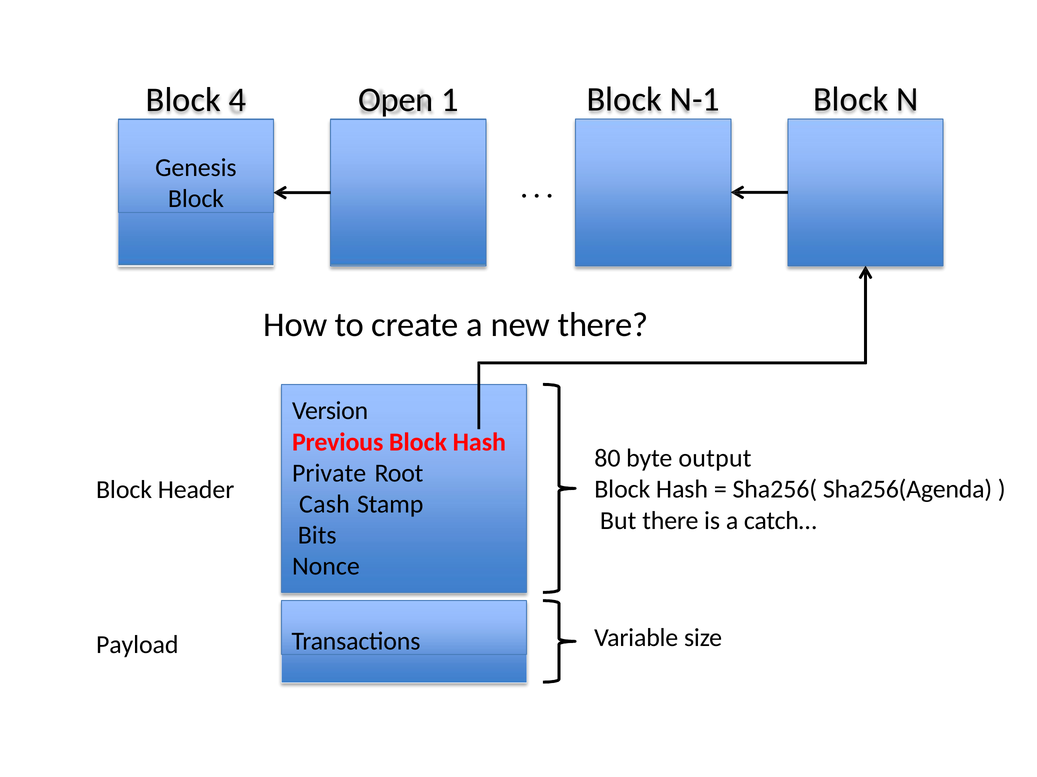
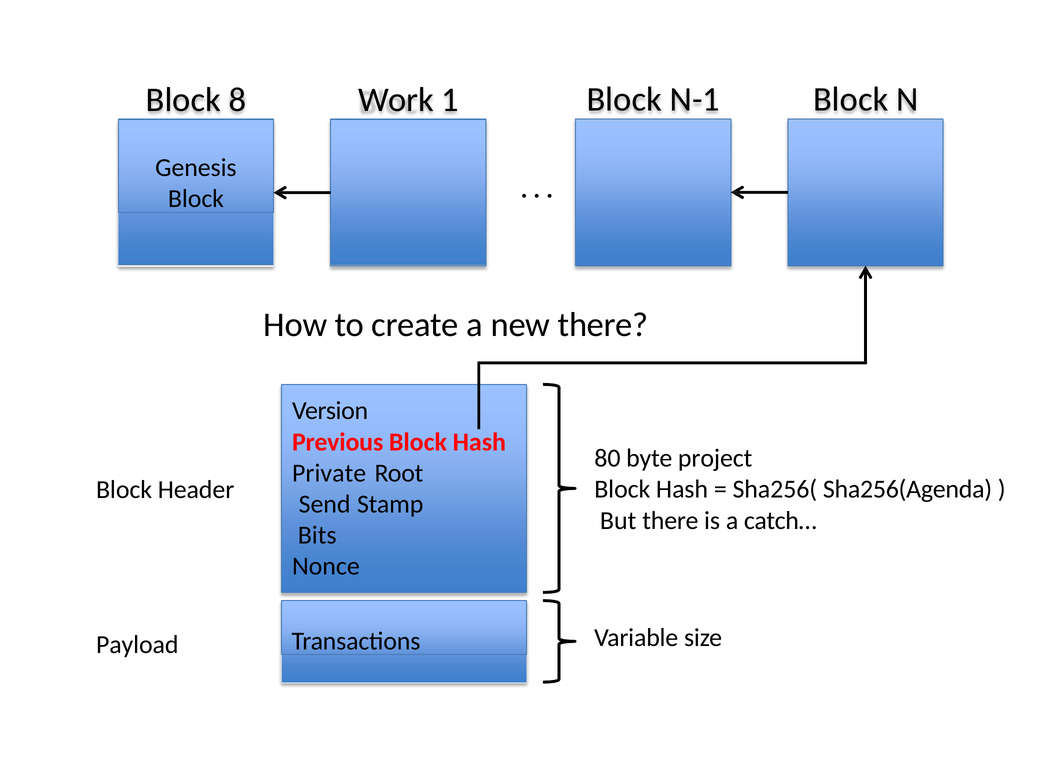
4: 4 -> 8 (238, 100)
Open: Open -> Work (396, 100)
output: output -> project (715, 459)
Cash: Cash -> Send (325, 505)
